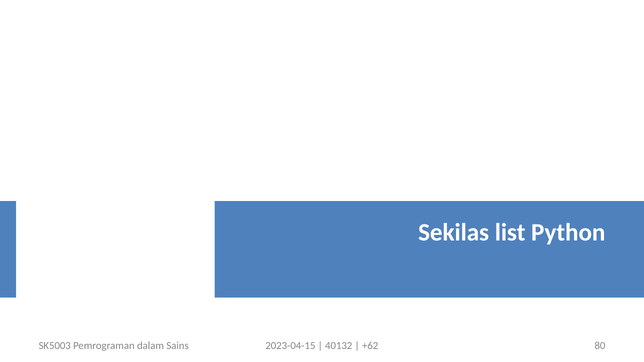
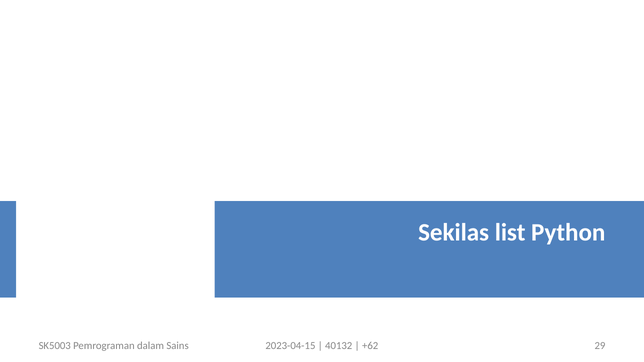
80: 80 -> 29 (600, 346)
